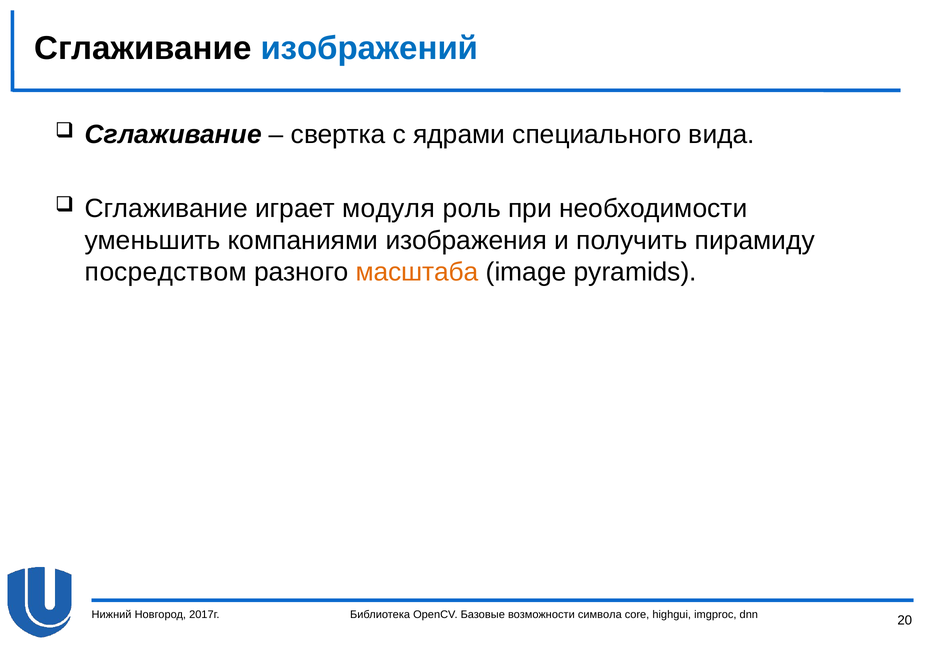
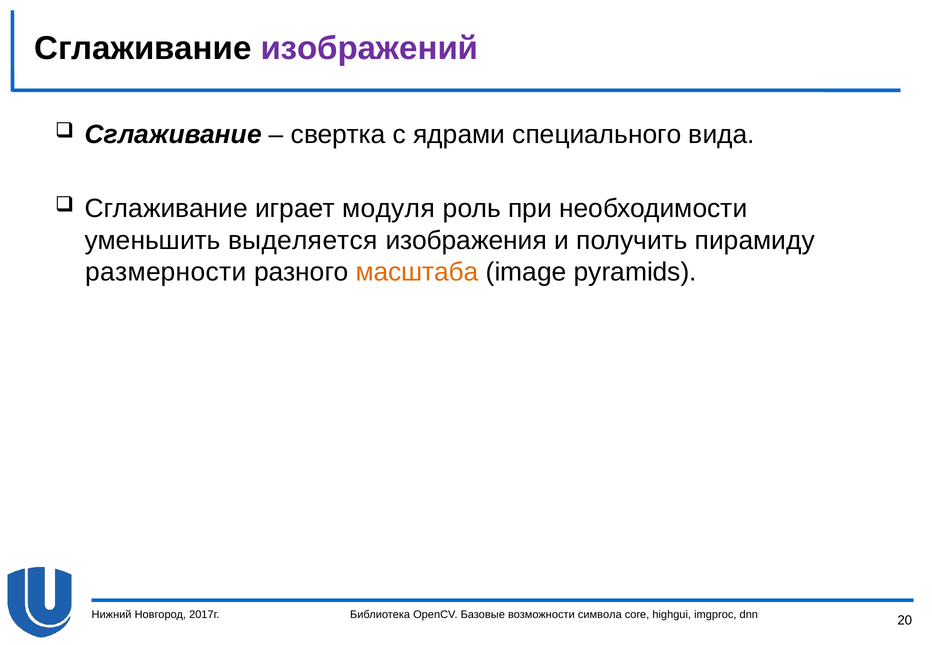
изображений colour: blue -> purple (369, 48)
компаниями: компаниями -> выделяется (303, 240)
посредством: посредством -> размерности (166, 272)
